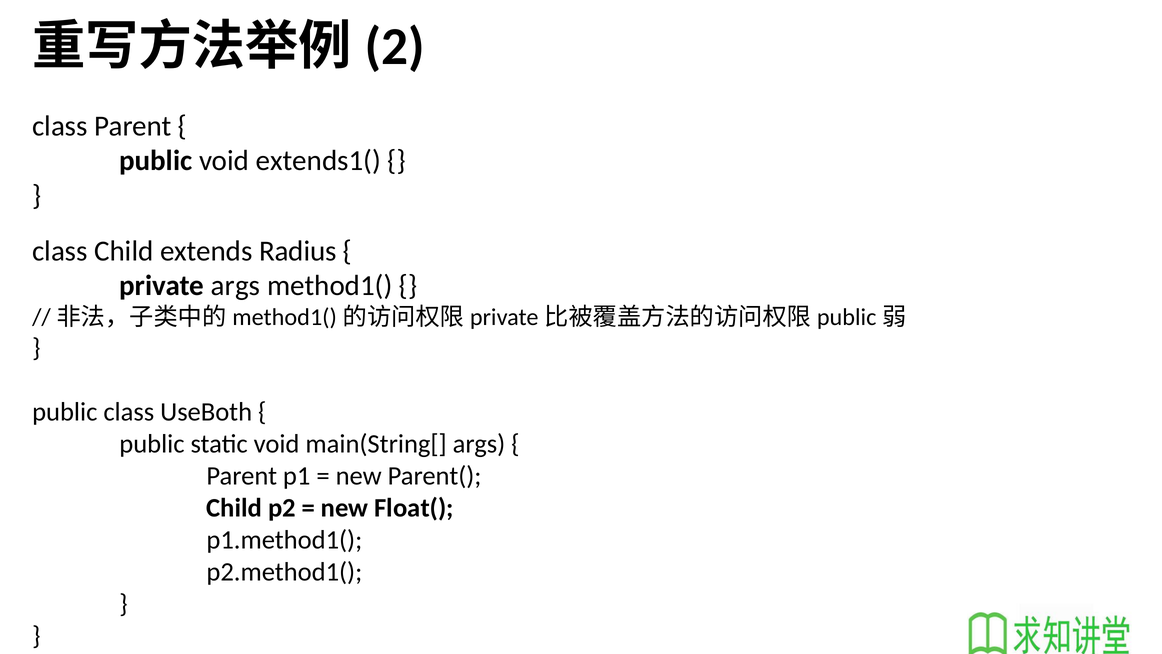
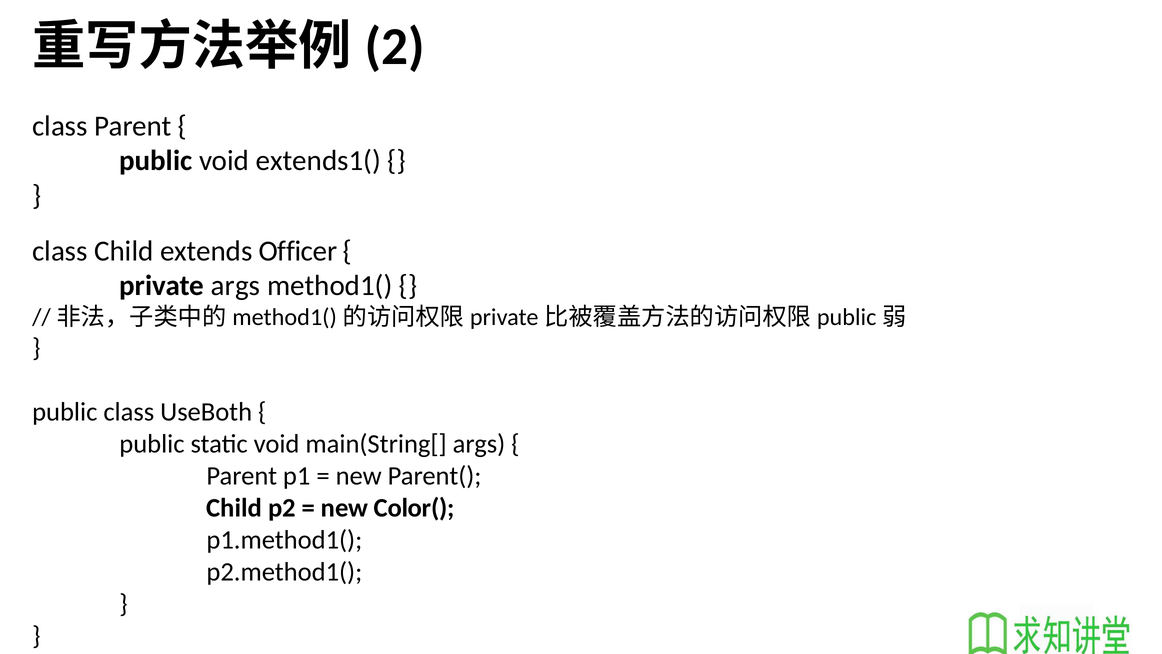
Radius: Radius -> Officer (298, 251)
Float(: Float( -> Color( (414, 508)
